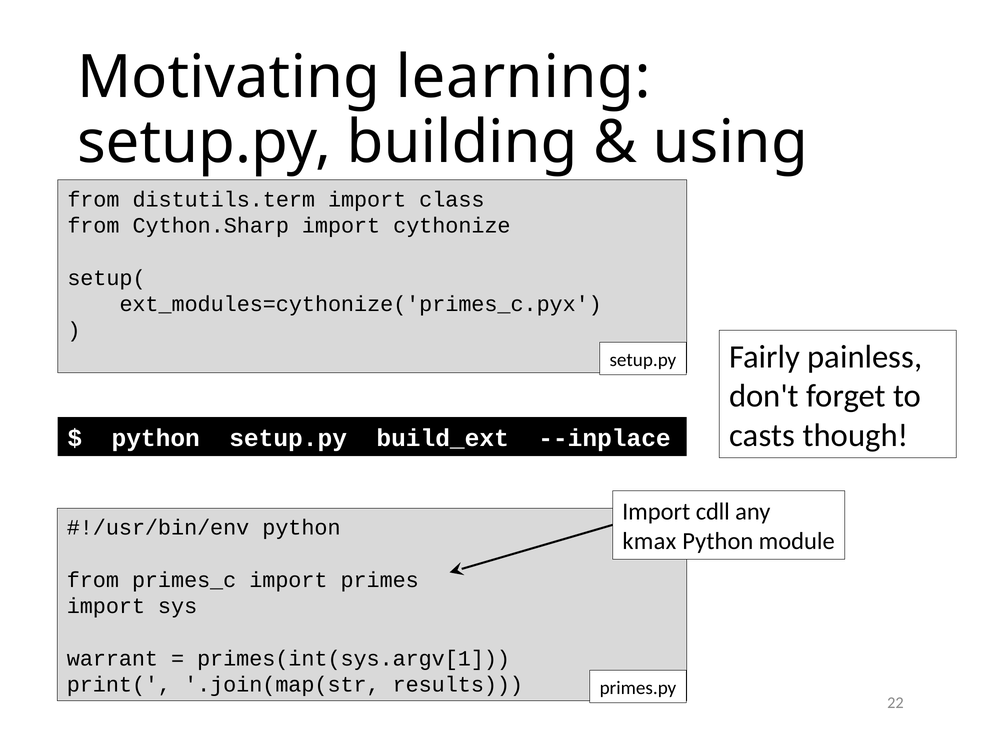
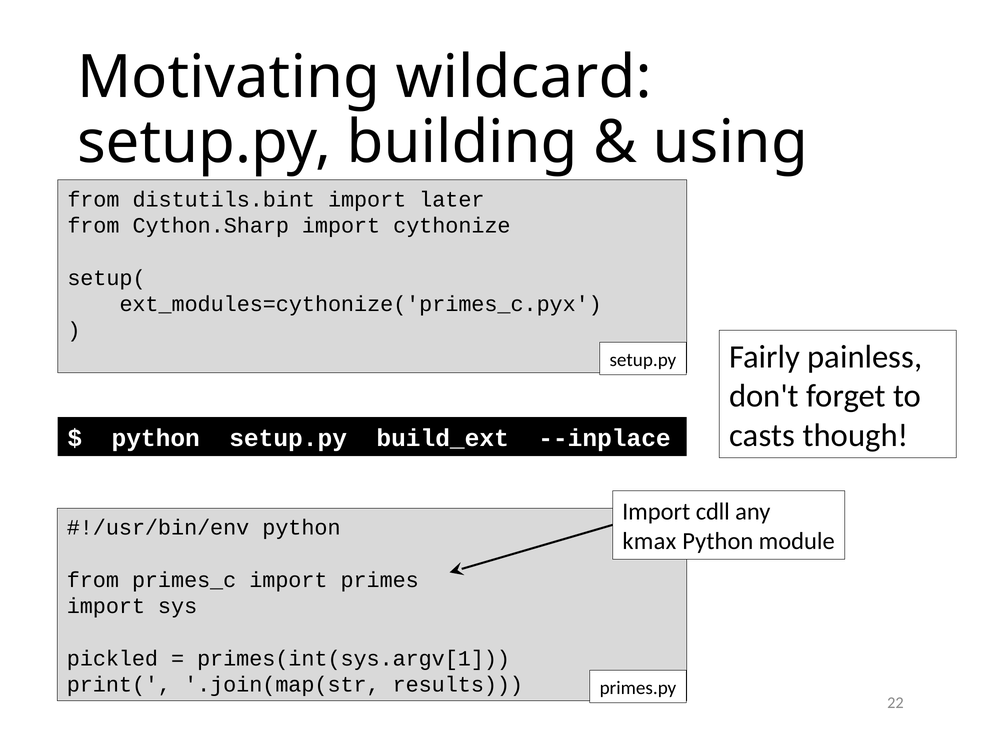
learning: learning -> wildcard (524, 77)
distutils.term: distutils.term -> distutils.bint (224, 199)
class: class -> later (452, 199)
warrant: warrant -> pickled (112, 658)
